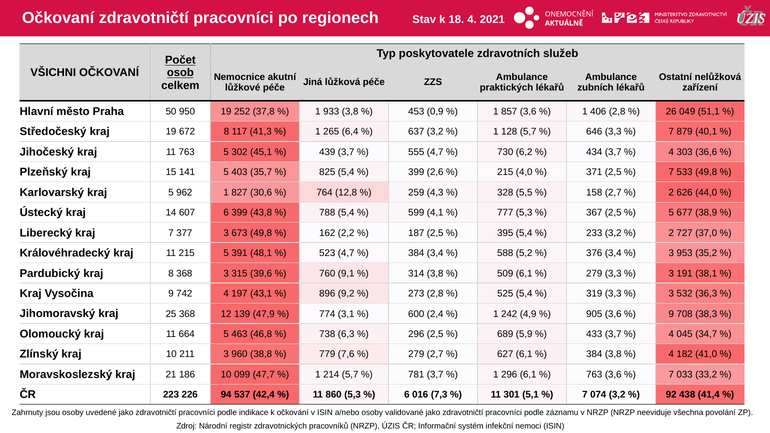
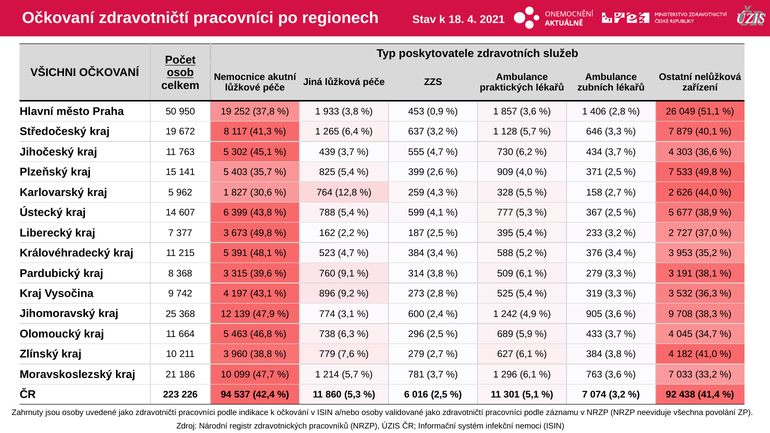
215: 215 -> 909 (505, 172)
016 7,3: 7,3 -> 2,5 (439, 395)
